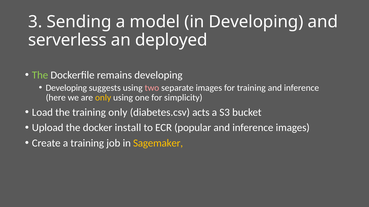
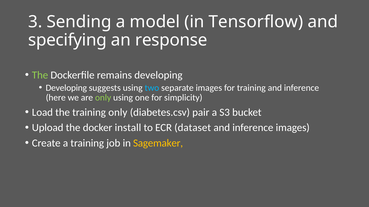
in Developing: Developing -> Tensorflow (256, 22)
serverless: serverless -> specifying (67, 40)
deployed: deployed -> response (171, 40)
two colour: pink -> light blue (152, 88)
only colour: yellow -> light green (103, 98)
acts: acts -> pair (201, 113)
popular: popular -> dataset (193, 128)
